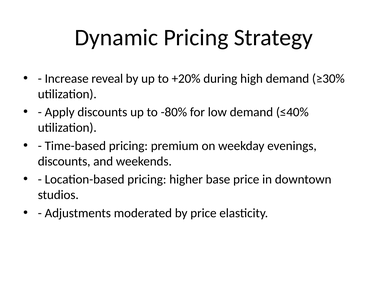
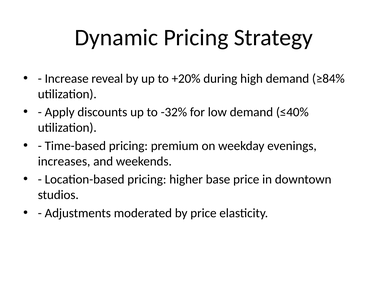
≥30%: ≥30% -> ≥84% (328, 79)
-80%: -80% -> -32% (174, 112)
discounts: discounts -> increases (64, 161)
